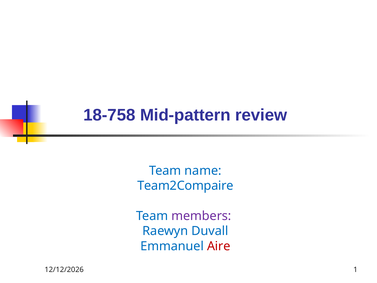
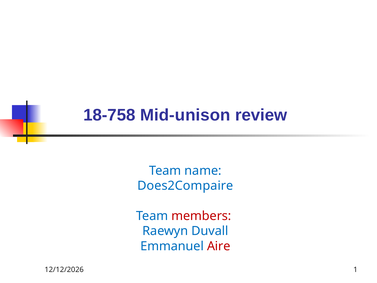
Mid-pattern: Mid-pattern -> Mid-unison (185, 115)
Team2Compaire: Team2Compaire -> Does2Compaire (185, 186)
members colour: purple -> red (201, 216)
